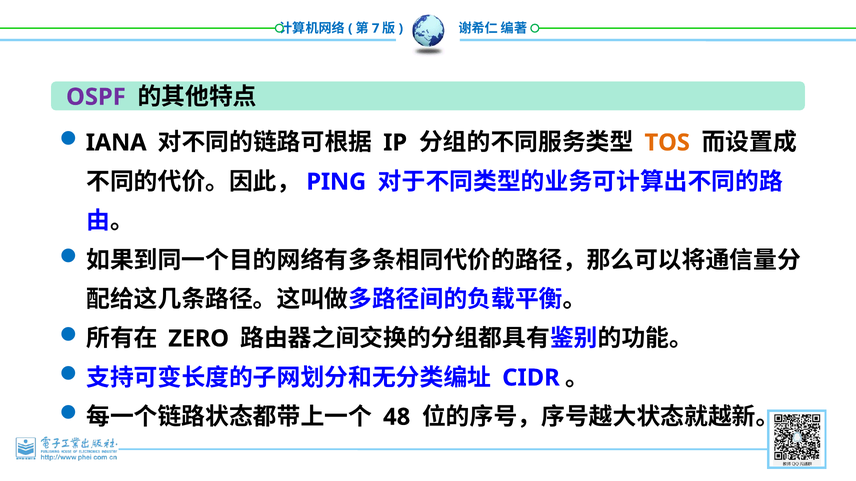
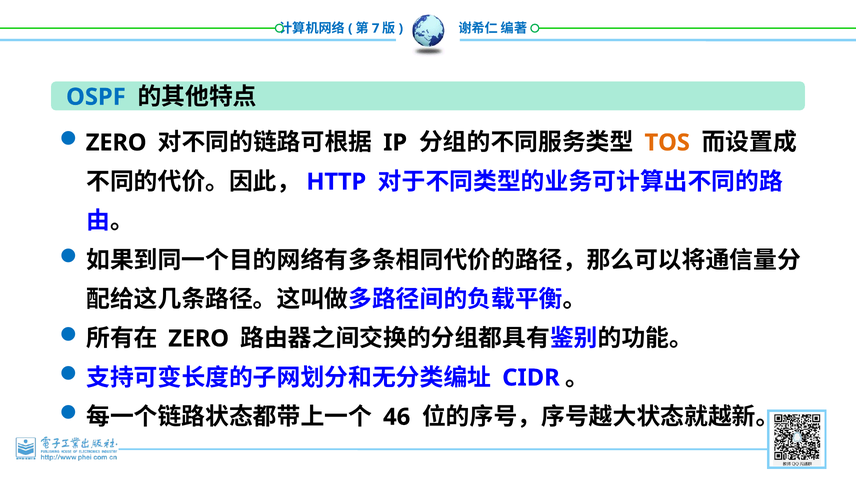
OSPF colour: purple -> blue (96, 97)
IANA: IANA -> ZERO (116, 143)
PING: PING -> HTTP (336, 182)
48: 48 -> 46 (397, 417)
